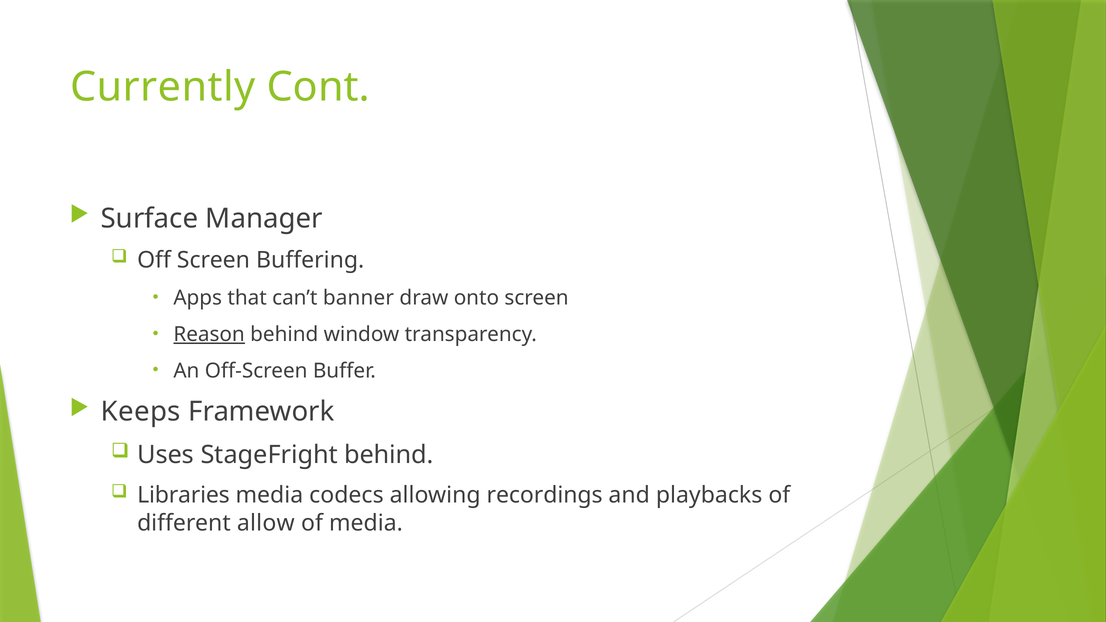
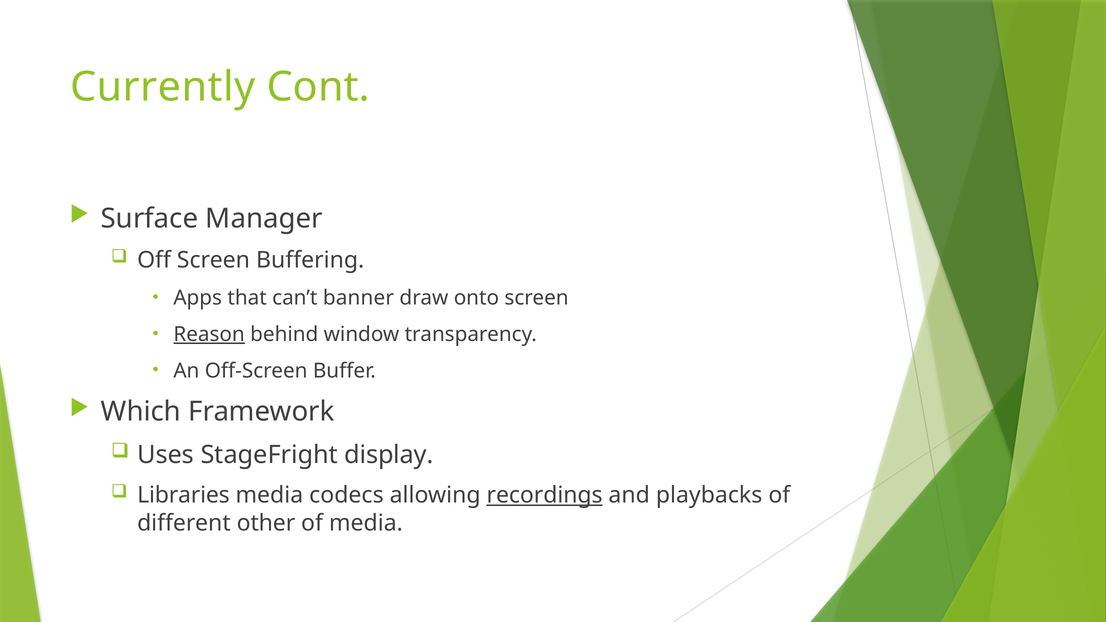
Keeps: Keeps -> Which (141, 412)
StageFright behind: behind -> display (389, 455)
recordings underline: none -> present (545, 495)
allow: allow -> other (266, 523)
